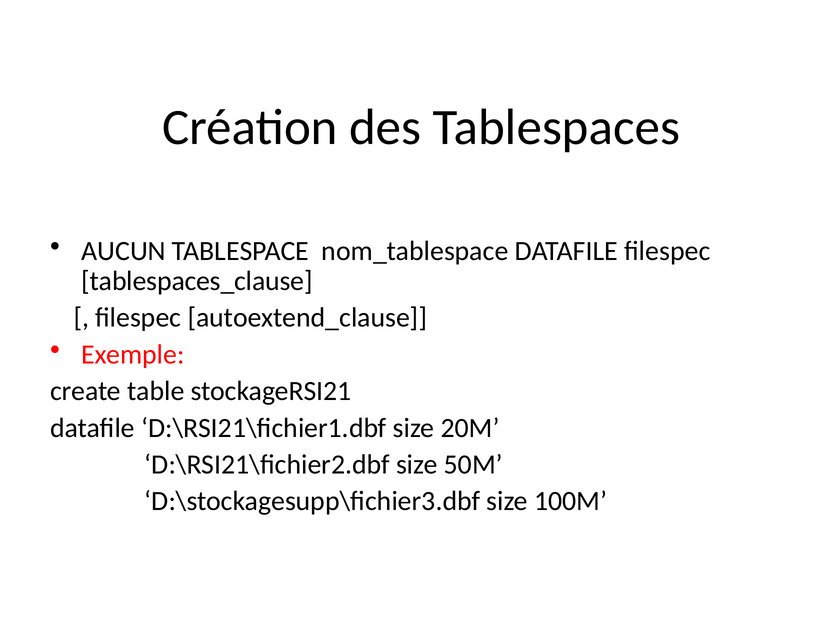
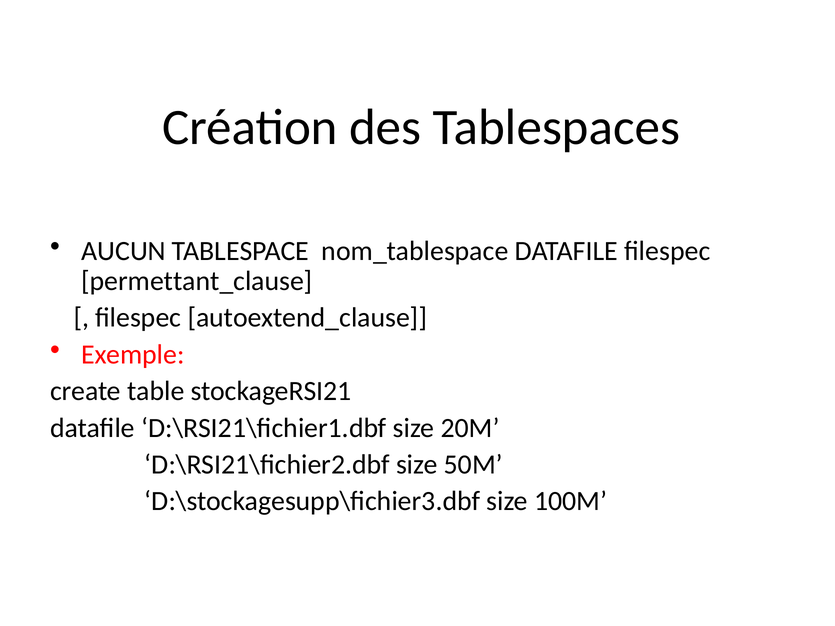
tablespaces_clause: tablespaces_clause -> permettant_clause (197, 281)
